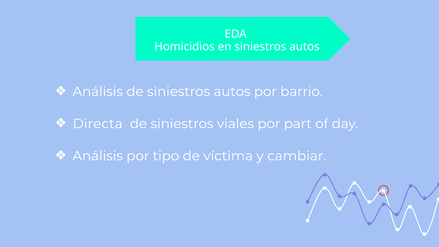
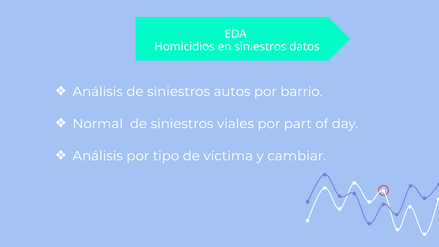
en siniestros autos: autos -> datos (304, 47)
Directa: Directa -> Normal (98, 124)
